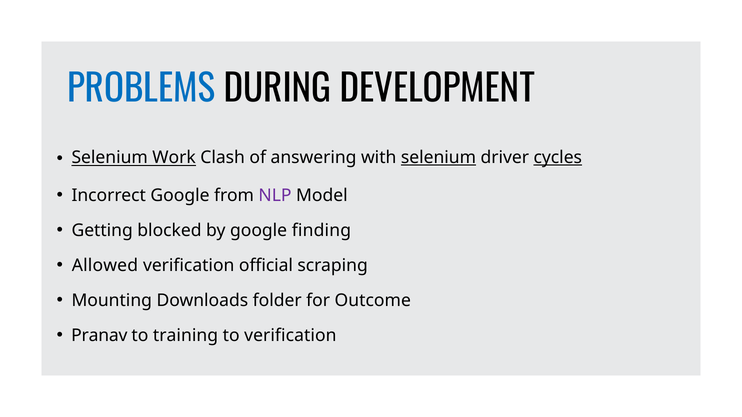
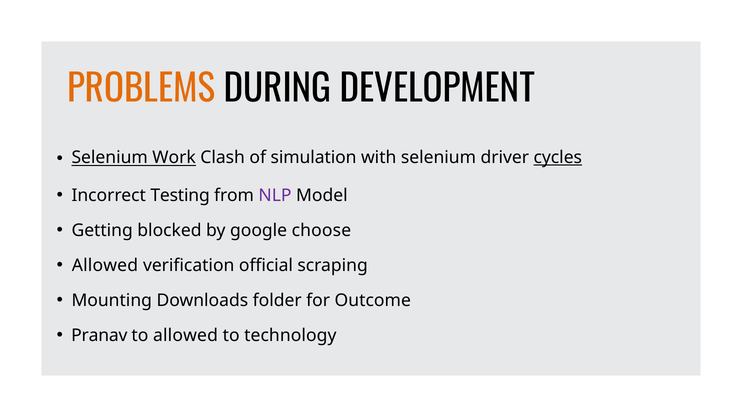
PROBLEMS colour: blue -> orange (141, 90)
answering: answering -> simulation (314, 158)
selenium underline: present -> none (438, 158)
Incorrect Google: Google -> Testing (180, 196)
finding: finding -> choose (321, 231)
to training: training -> allowed (185, 336)
to verification: verification -> technology (290, 336)
